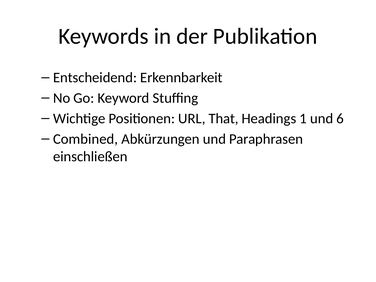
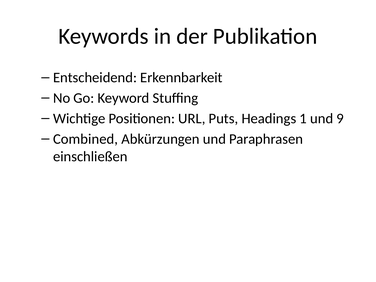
That: That -> Puts (224, 118)
6: 6 -> 9 (340, 118)
